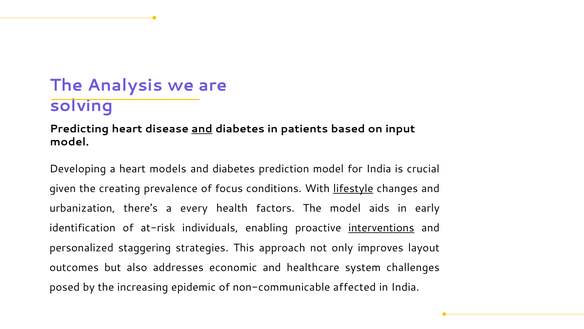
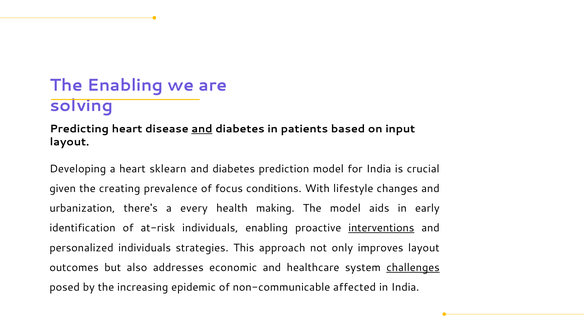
The Analysis: Analysis -> Enabling (125, 85)
model: model -> layout (69, 142)
models: models -> sklearn (168, 169)
lifestyle underline: present -> none (353, 188)
factors: factors -> making (275, 208)
personalized staggering: staggering -> individuals (145, 247)
challenges underline: none -> present (413, 267)
